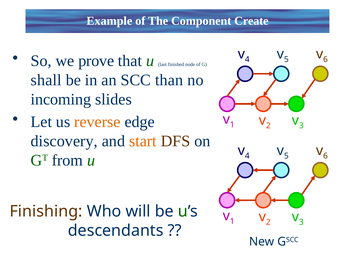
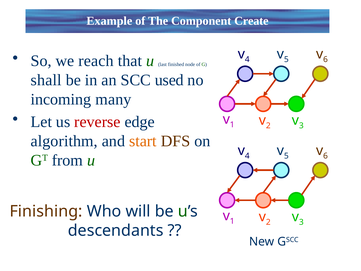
prove: prove -> reach (96, 61)
than: than -> used (169, 80)
slides: slides -> many (113, 99)
reverse colour: orange -> red (97, 122)
discovery: discovery -> algorithm (64, 141)
